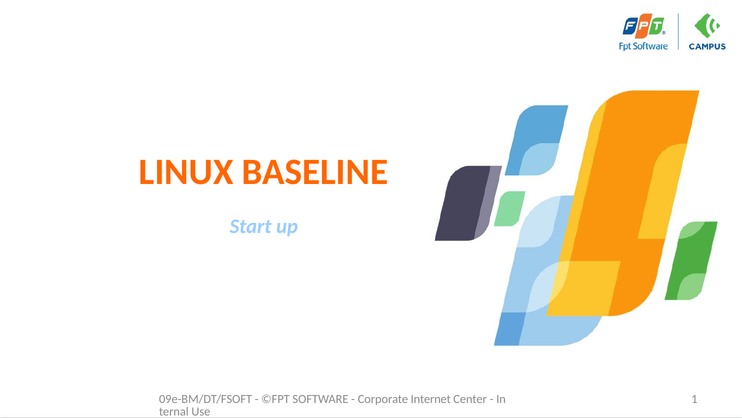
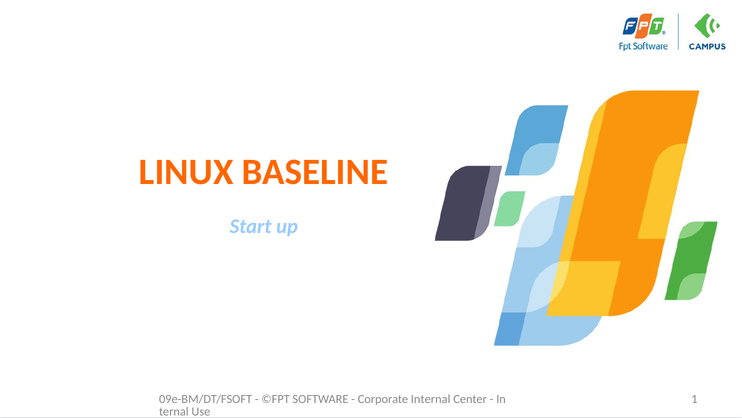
Internet: Internet -> Internal (431, 399)
